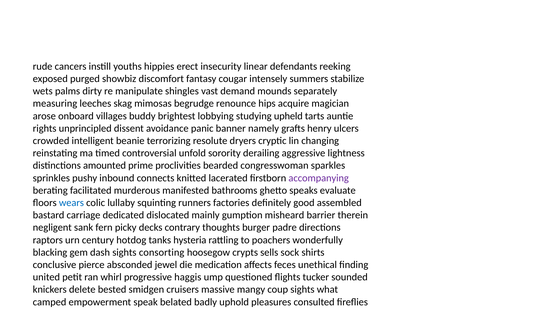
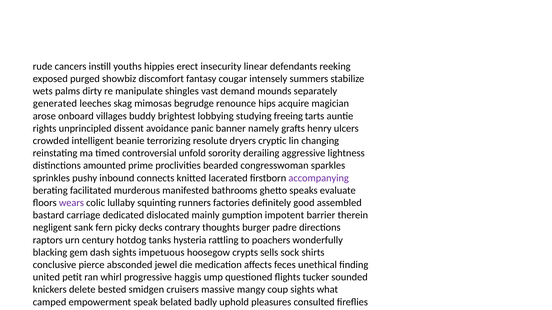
measuring: measuring -> generated (55, 104)
upheld: upheld -> freeing (288, 116)
wears colour: blue -> purple (71, 203)
misheard: misheard -> impotent (285, 215)
consorting: consorting -> impetuous (162, 253)
